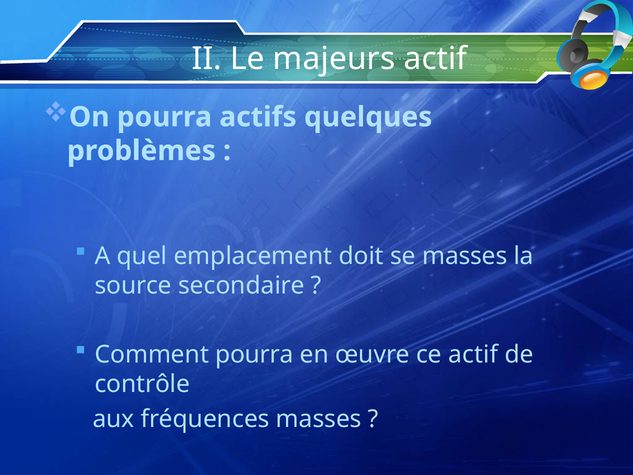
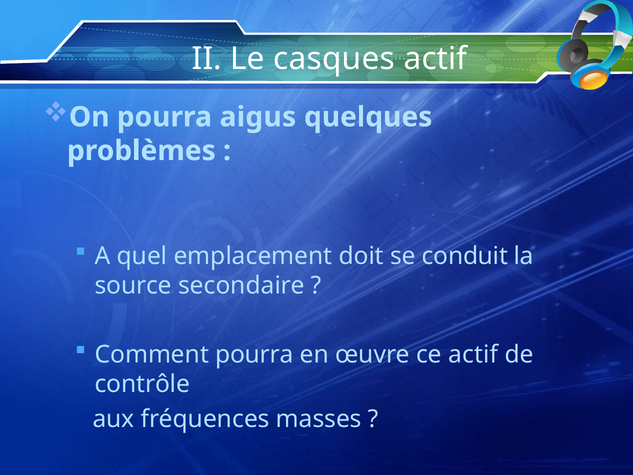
majeurs: majeurs -> casques (334, 59)
actifs: actifs -> aigus (258, 117)
se masses: masses -> conduit (465, 256)
